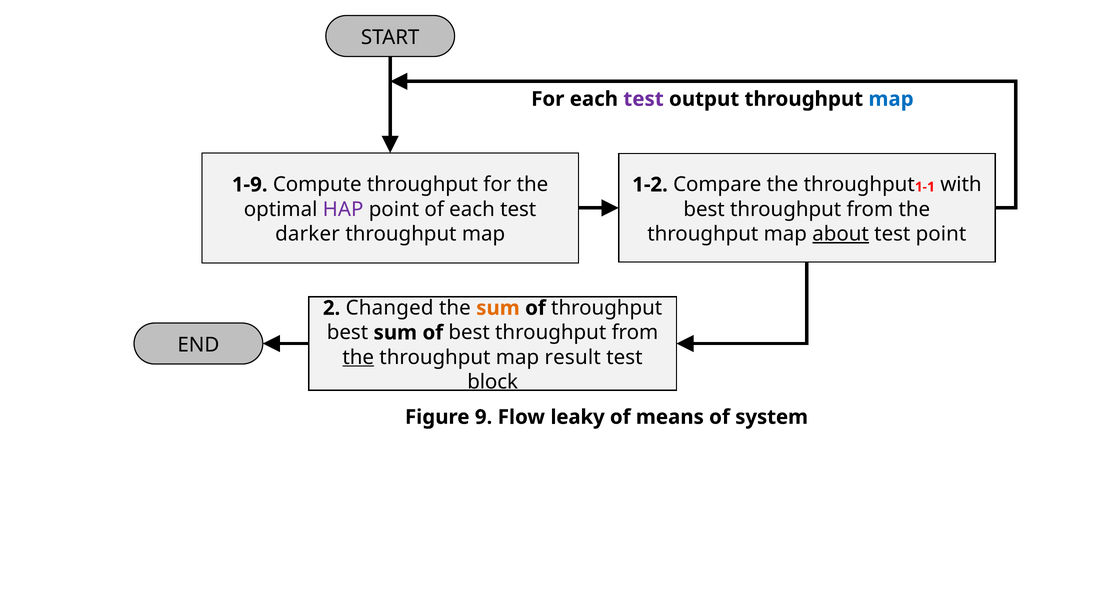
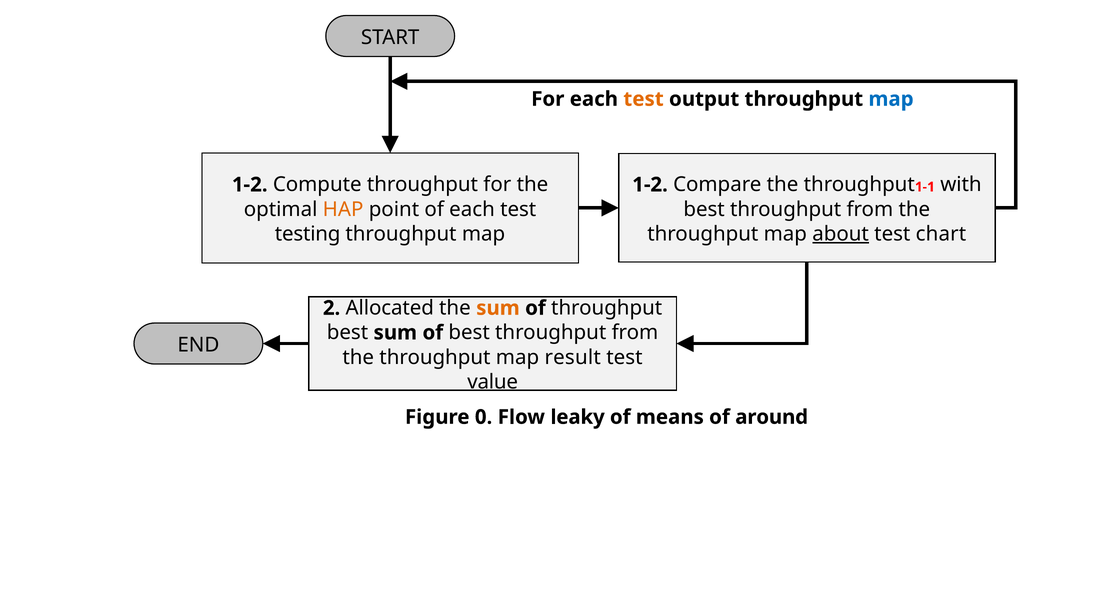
test colour: purple -> orange (644, 99)
1-9: 1-9 -> 1-2 (250, 185)
HAP colour: purple -> orange (343, 209)
darker: darker -> testing (308, 234)
test point: point -> chart (941, 234)
Changed: Changed -> Allocated (390, 308)
the underline: present -> none (358, 357)
block: block -> value (493, 382)
9: 9 -> 0 (484, 417)
system: system -> around (772, 417)
